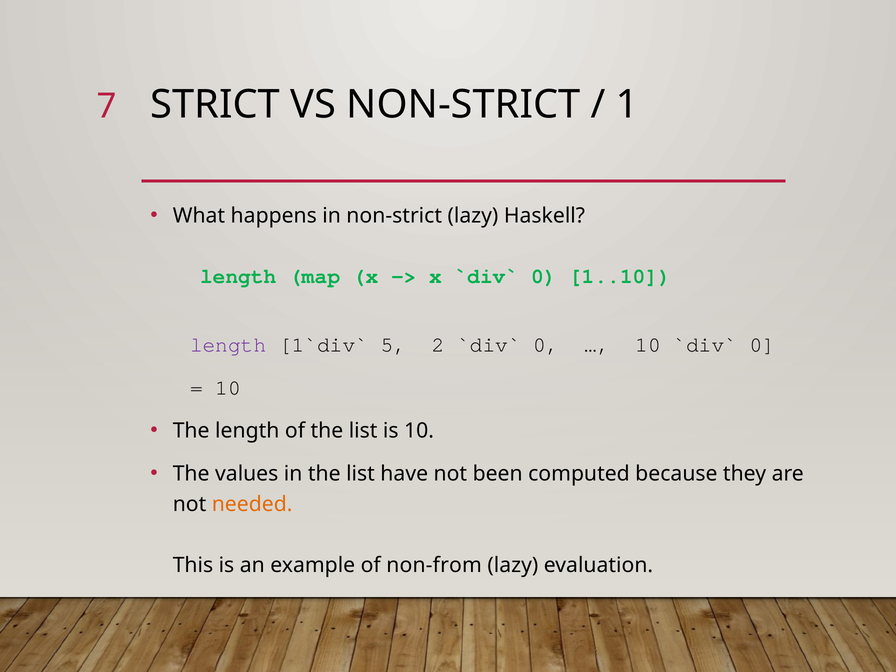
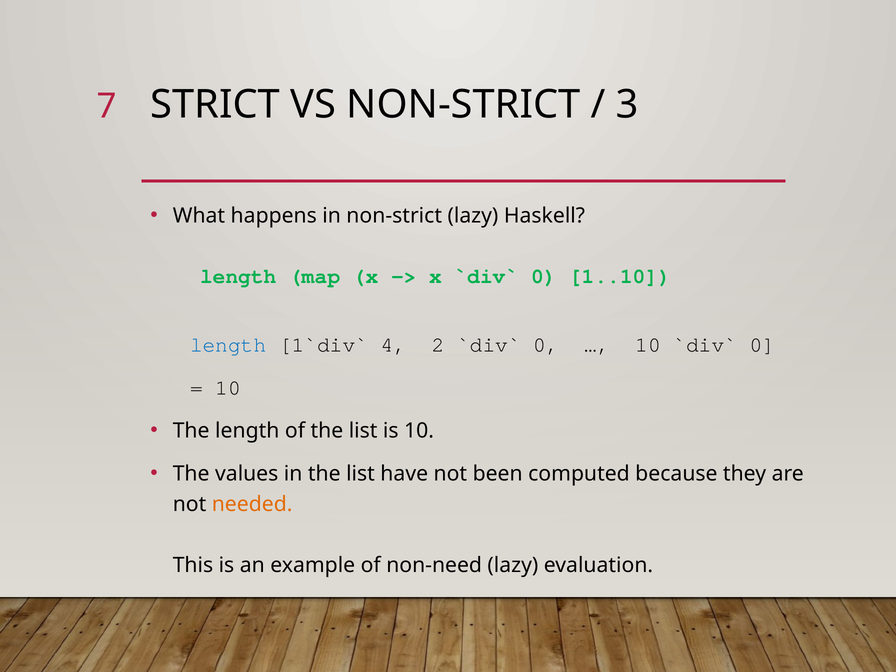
1: 1 -> 3 (627, 105)
length colour: purple -> blue (228, 345)
5: 5 -> 4 (394, 345)
non-from: non-from -> non-need (434, 565)
